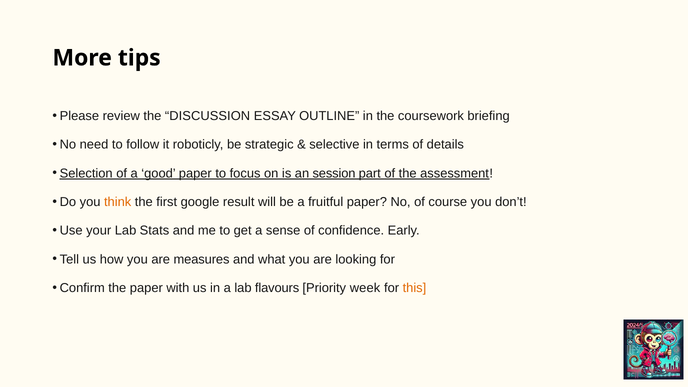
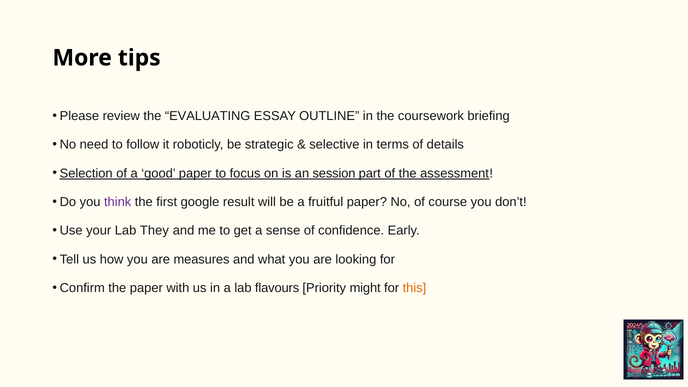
DISCUSSION: DISCUSSION -> EVALUATING (208, 116)
think colour: orange -> purple (118, 202)
Stats: Stats -> They (154, 231)
week: week -> might (365, 288)
